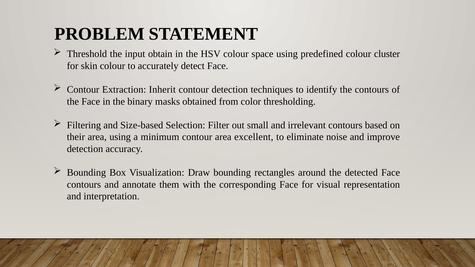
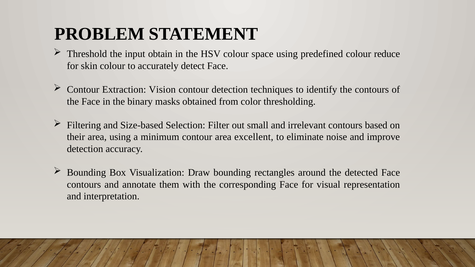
cluster: cluster -> reduce (387, 54)
Inherit: Inherit -> Vision (162, 90)
